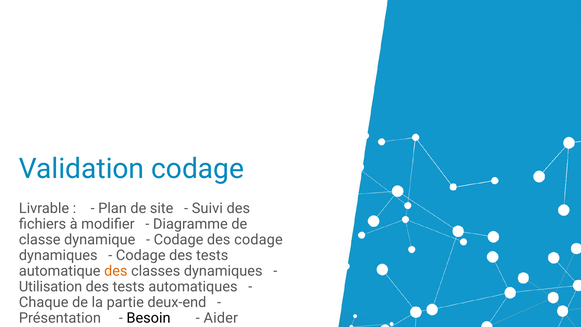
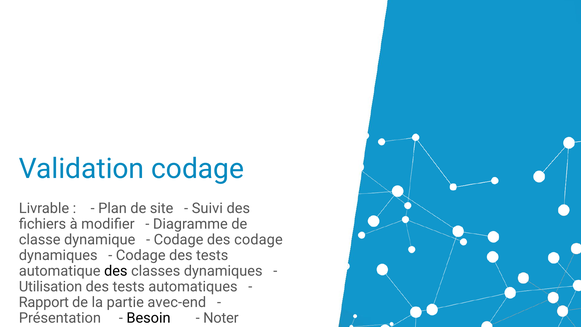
des colour: orange -> black (116, 271)
Chaque: Chaque -> Rapport (44, 302)
deux-end: deux-end -> avec-end (177, 302)
Aider: Aider -> Noter (221, 318)
